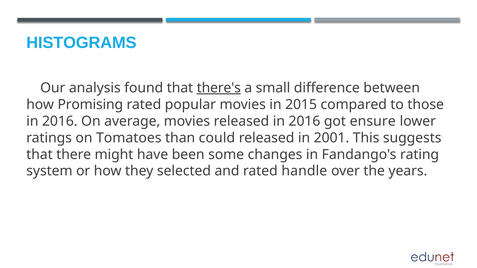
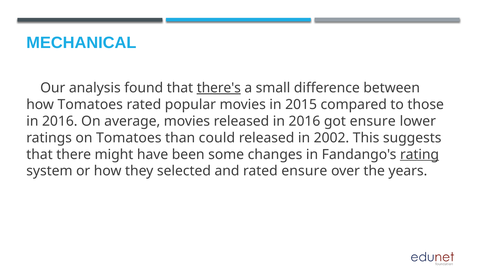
HISTOGRAMS: HISTOGRAMS -> MECHANICAL (81, 43)
how Promising: Promising -> Tomatoes (90, 105)
2001: 2001 -> 2002 (331, 138)
rating underline: none -> present (420, 155)
rated handle: handle -> ensure (304, 171)
